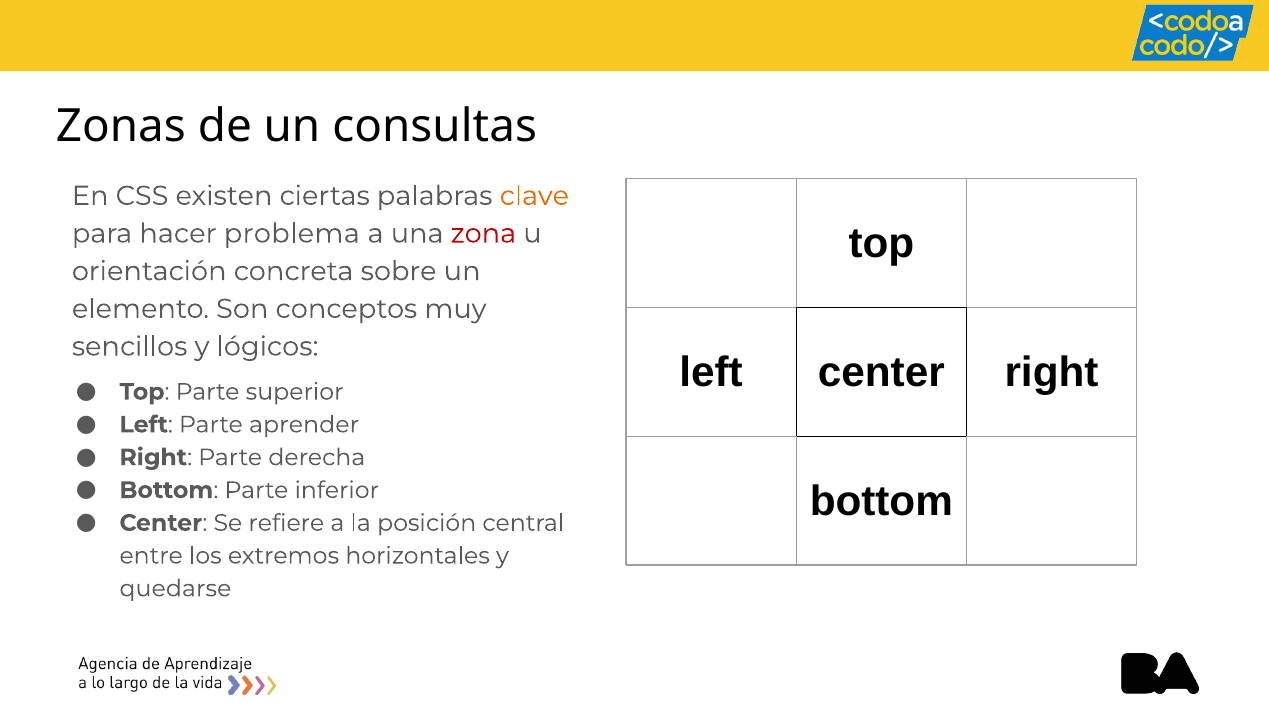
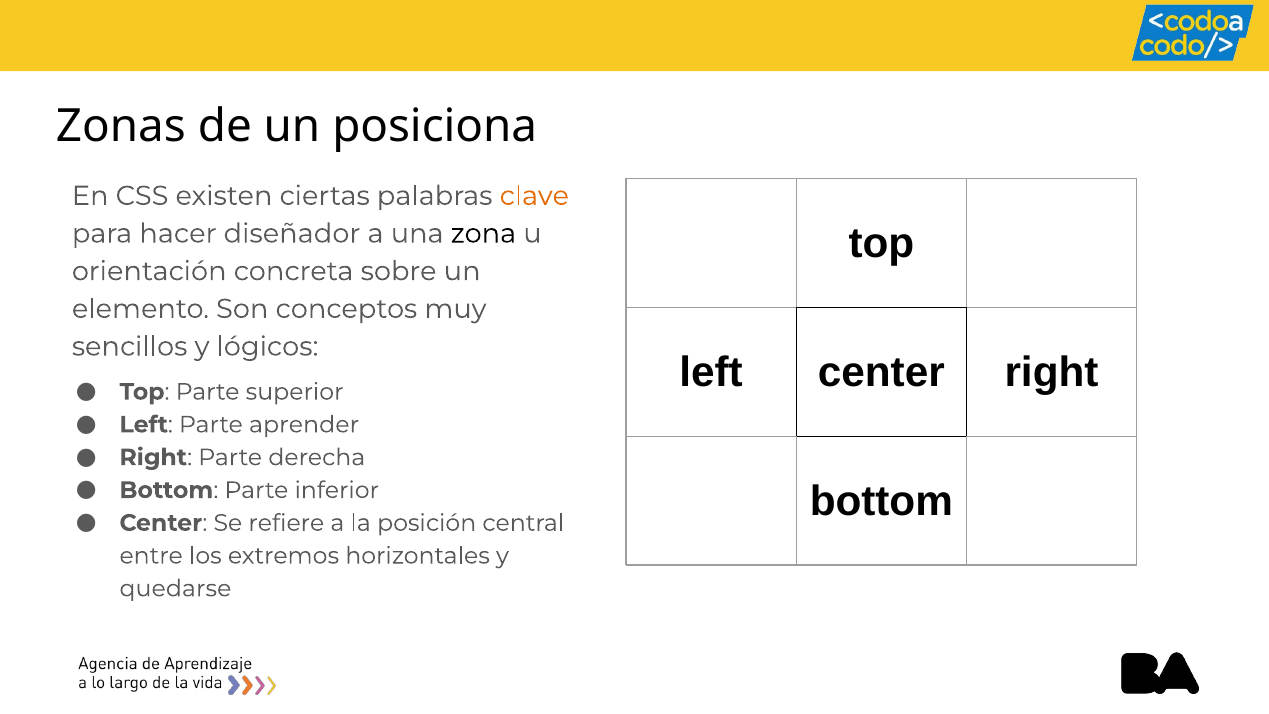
consultas: consultas -> posiciona (435, 126)
problema: problema -> diseñador (292, 233)
zona colour: red -> black (483, 233)
